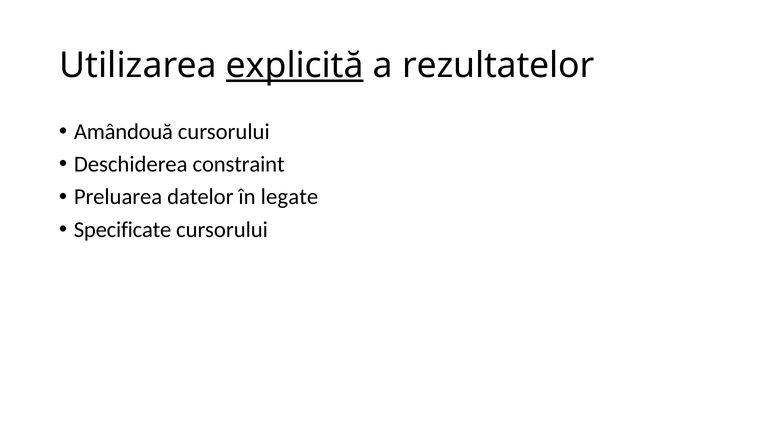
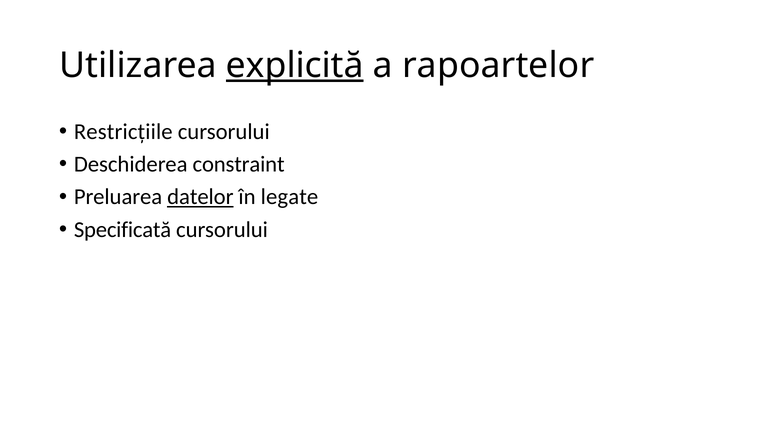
rezultatelor: rezultatelor -> rapoartelor (498, 65)
Amândouă: Amândouă -> Restricţiile (123, 132)
datelor underline: none -> present (200, 197)
Specificate: Specificate -> Specificată (123, 229)
